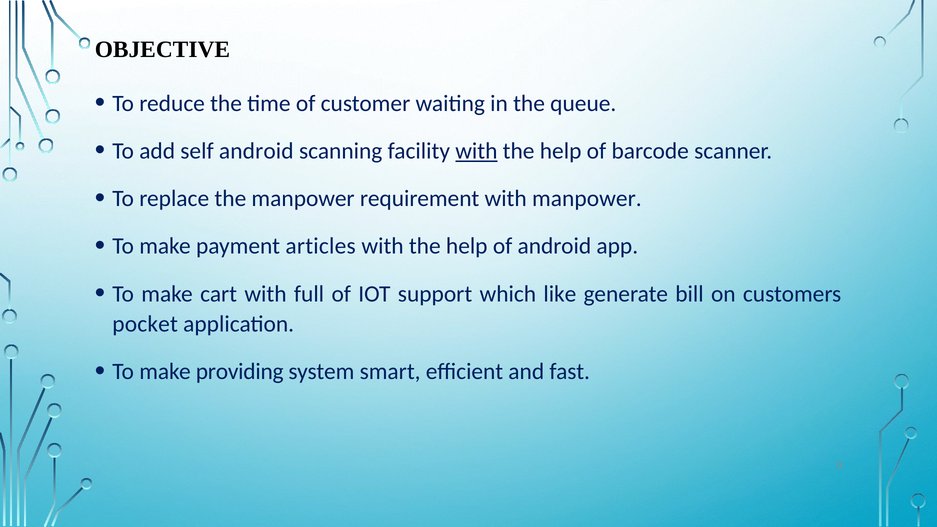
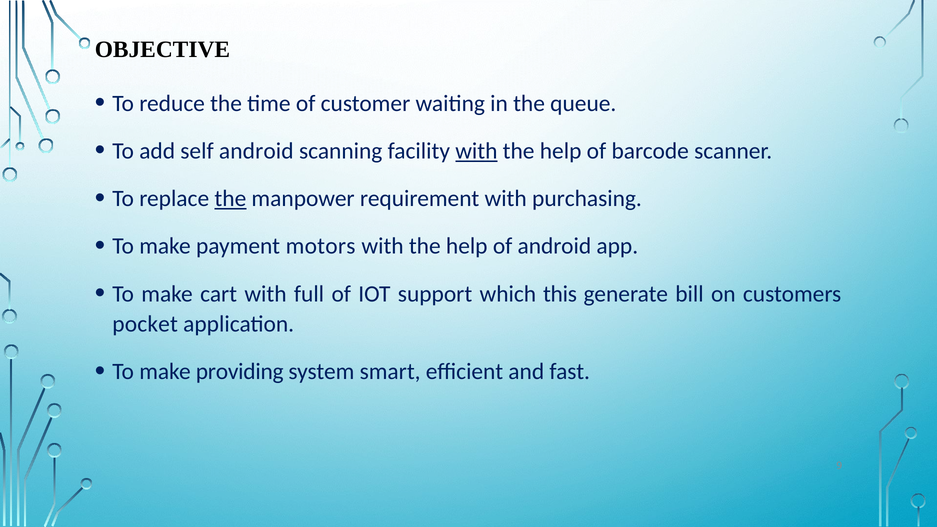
the underline: none -> present (230, 199)
with manpower: manpower -> purchasing (587, 199)
articles: articles -> motors (321, 246)
like: like -> this (560, 294)
